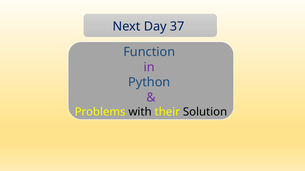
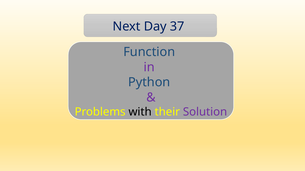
Solution colour: black -> purple (205, 112)
